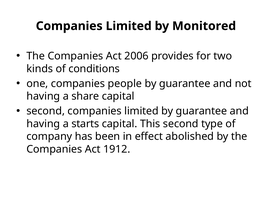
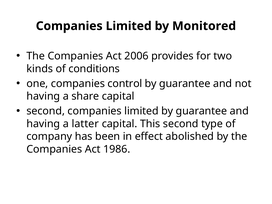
people: people -> control (125, 84)
starts: starts -> latter (85, 124)
1912: 1912 -> 1986 (117, 149)
